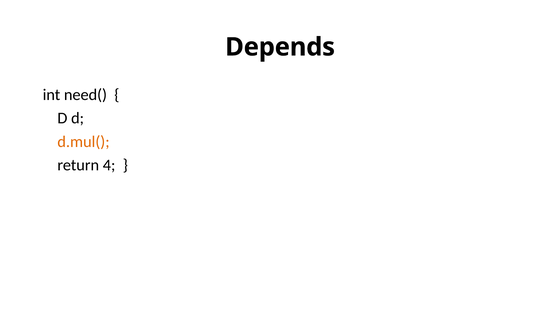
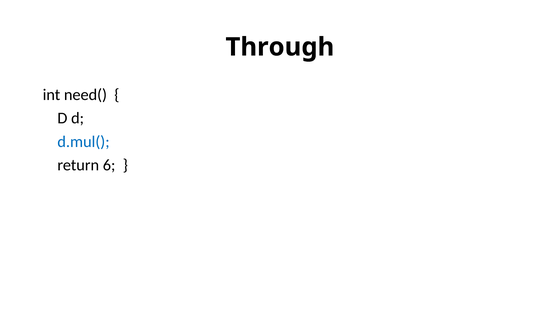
Depends: Depends -> Through (280, 47)
d.mul( colour: orange -> blue (84, 142)
4: 4 -> 6 (109, 165)
